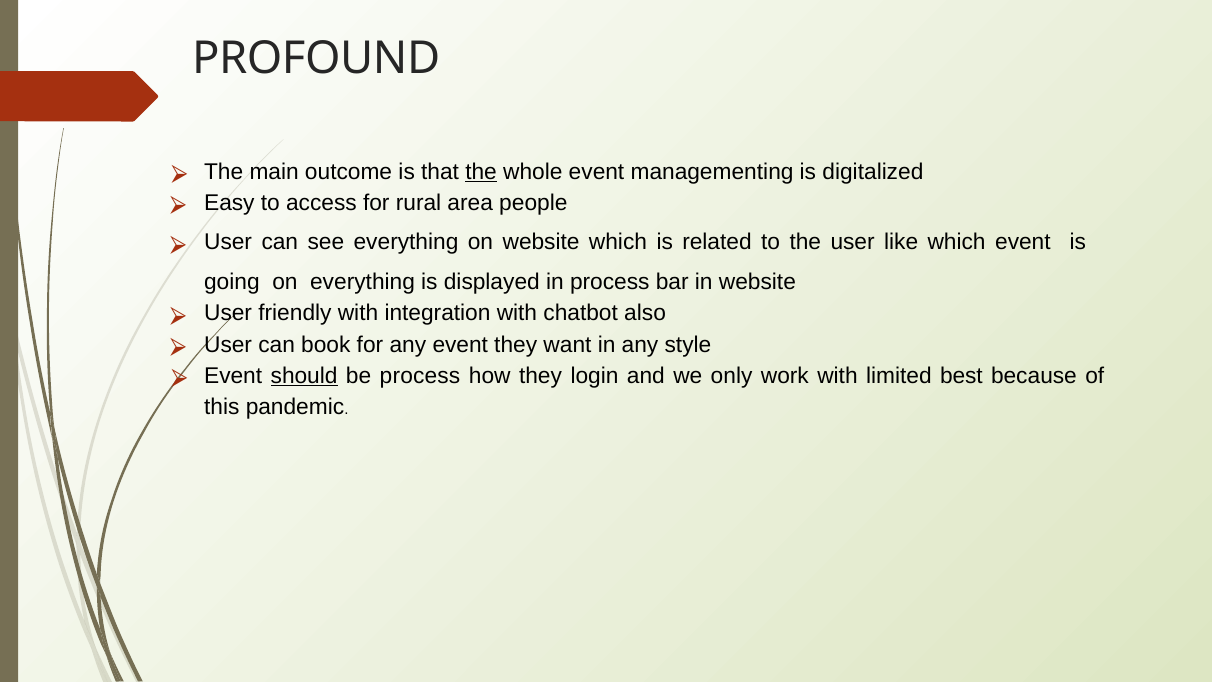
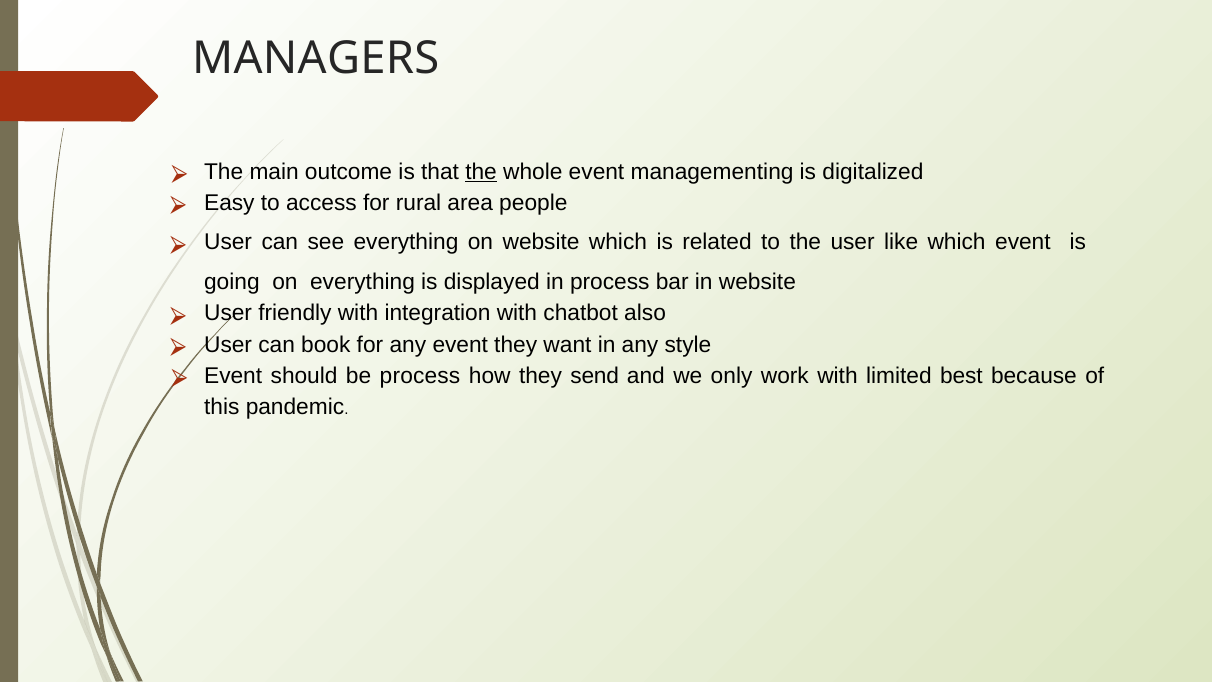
PROFOUND: PROFOUND -> MANAGERS (316, 58)
should underline: present -> none (304, 376)
login: login -> send (595, 376)
